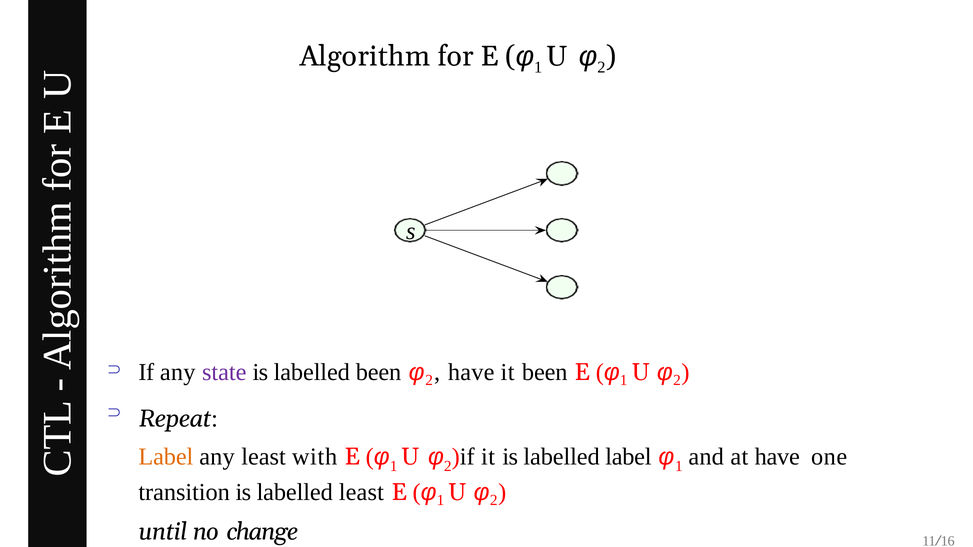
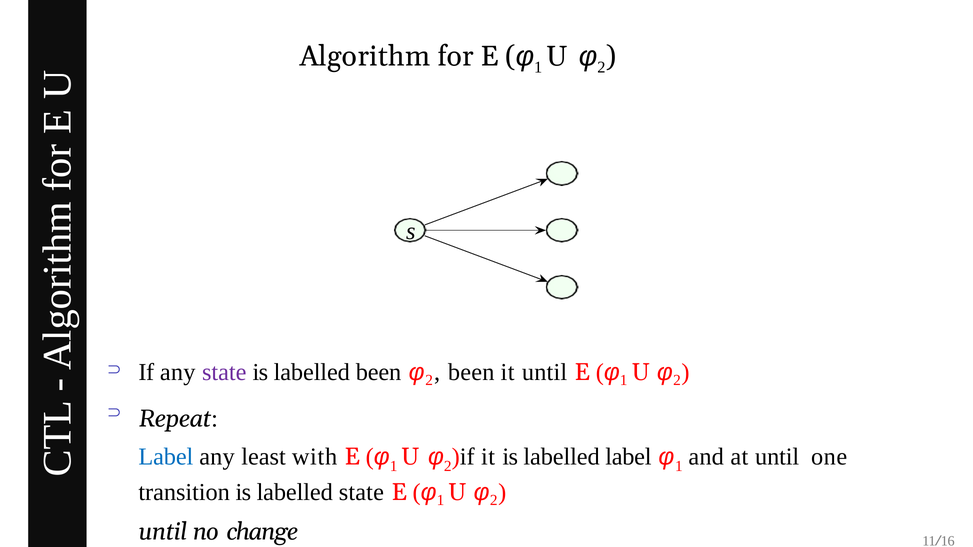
have: have -> been (471, 372)
it been: been -> until (545, 372)
Label colour: orange -> blue (166, 457)
at have: have -> until (777, 457)
labelled least: least -> state (361, 493)
